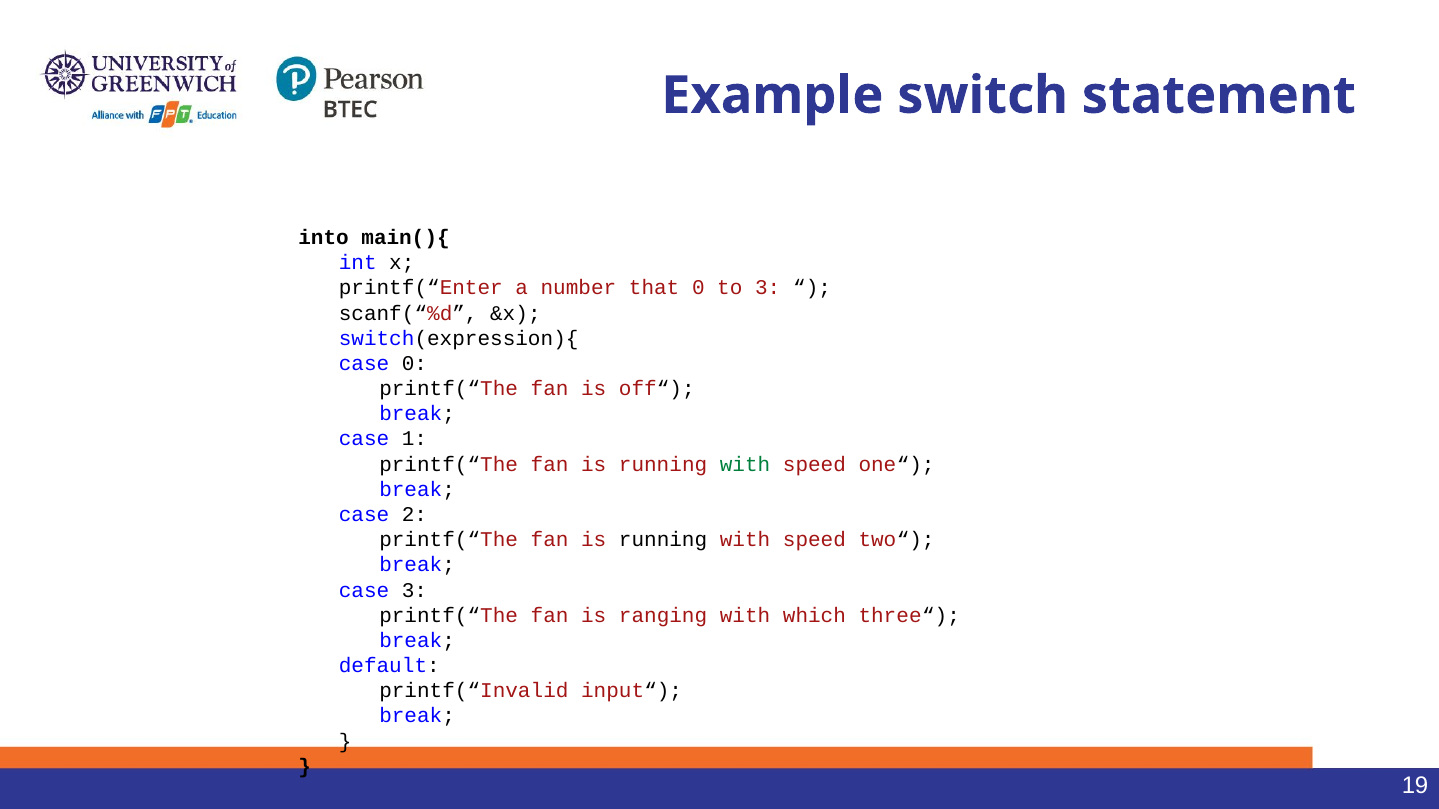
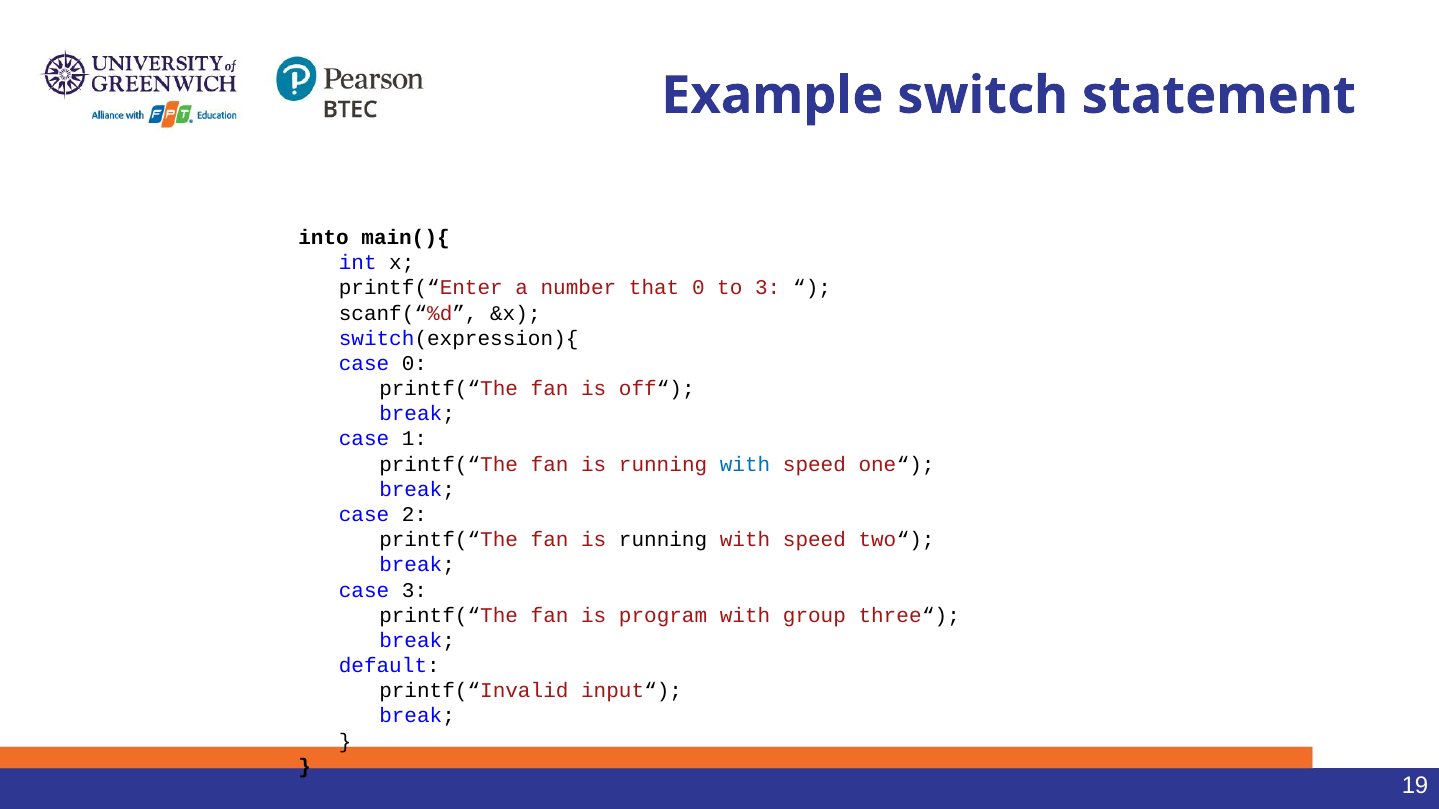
with colour: green -> blue (745, 464)
ranging: ranging -> program (663, 616)
which: which -> group (814, 616)
